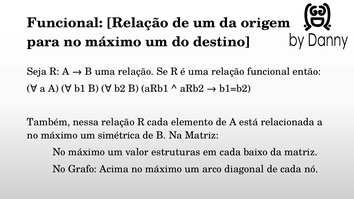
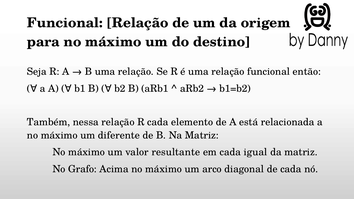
simétrica: simétrica -> diferente (119, 135)
estruturas: estruturas -> resultante (176, 152)
baixo: baixo -> igual (256, 152)
